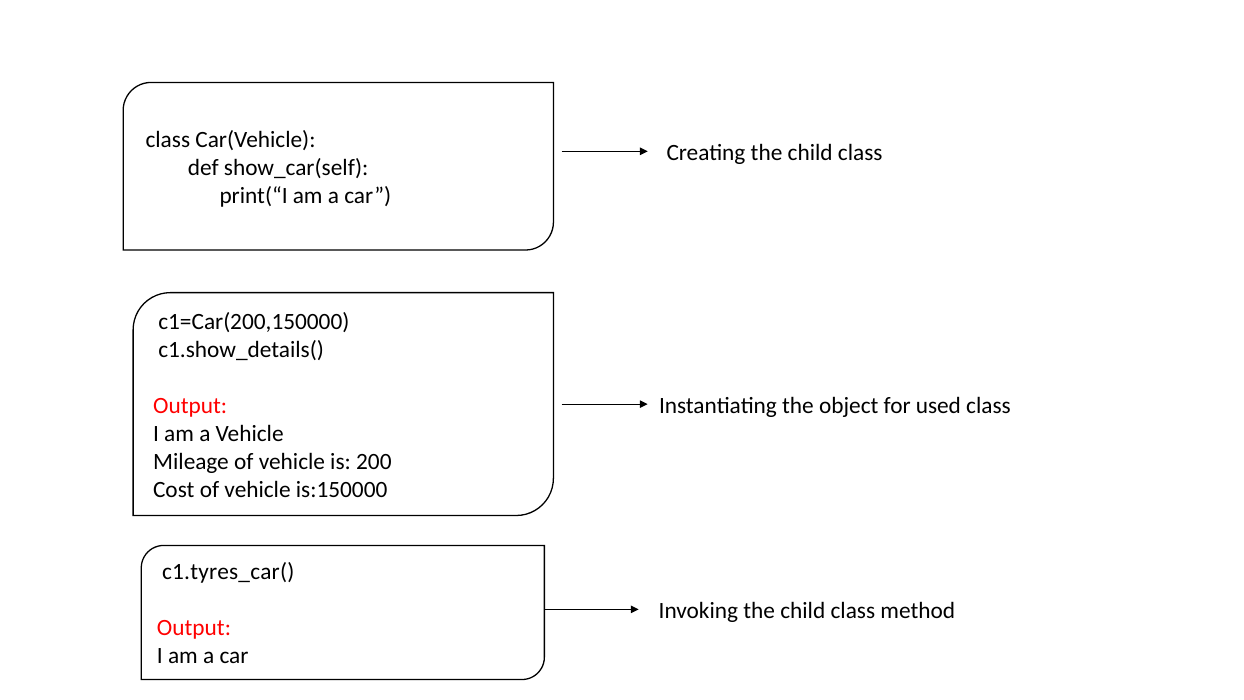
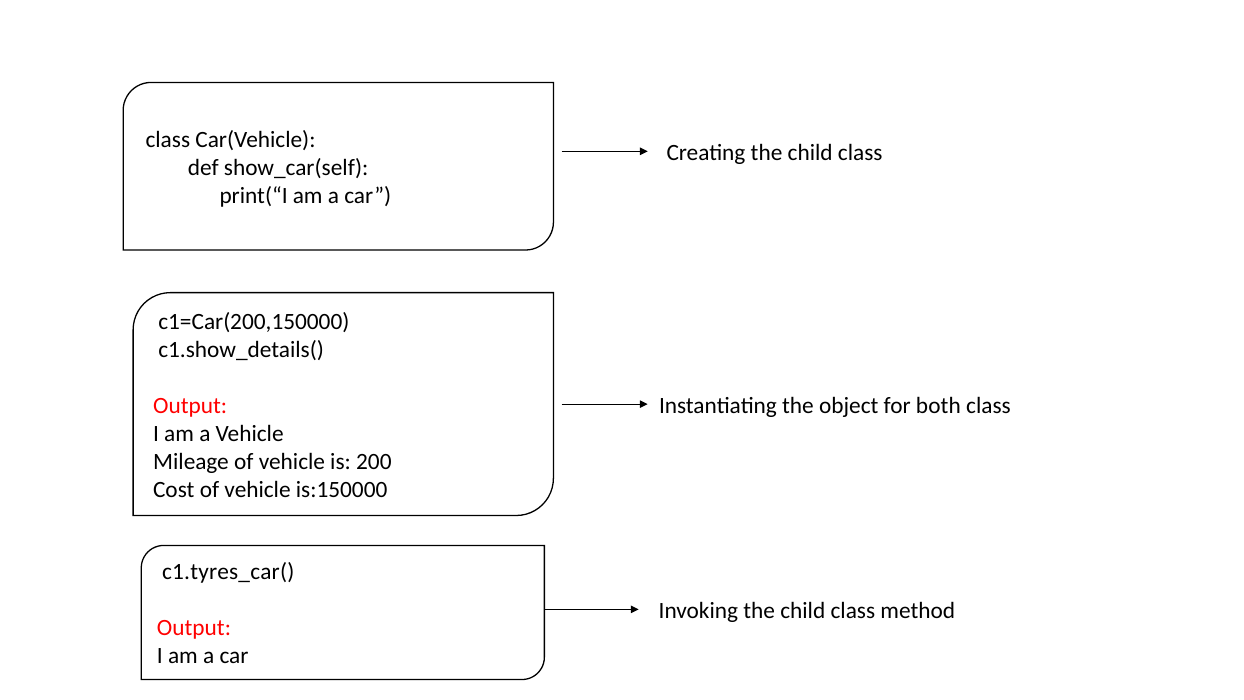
used: used -> both (938, 405)
